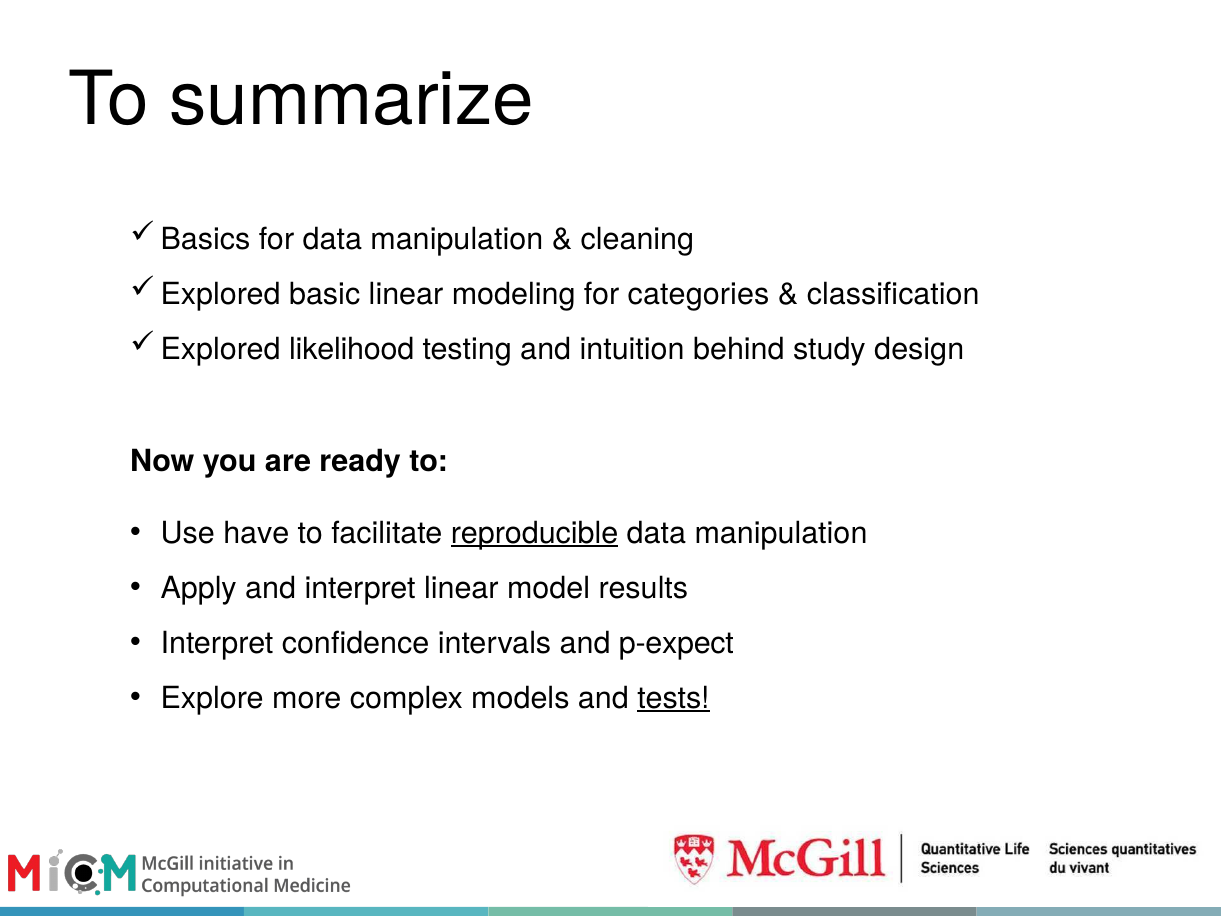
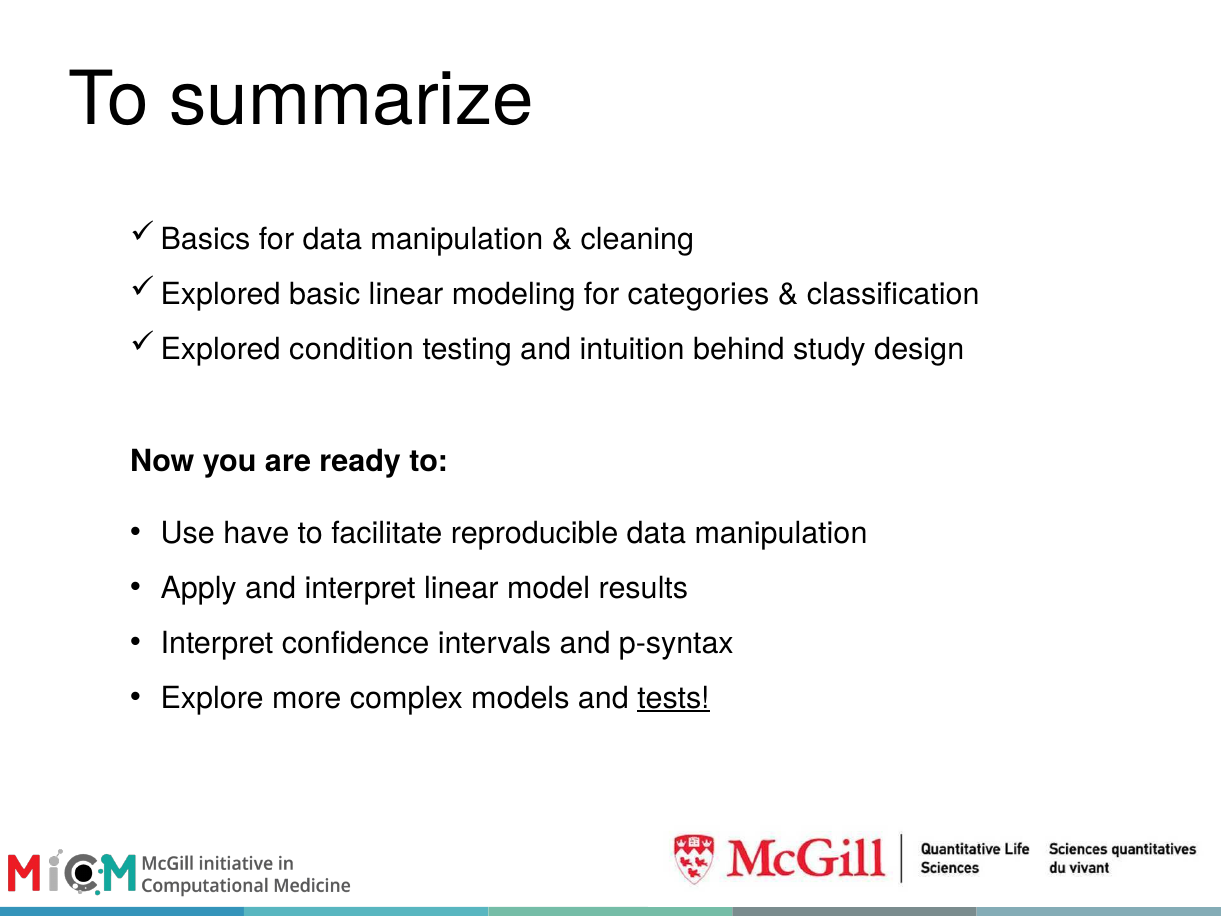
likelihood: likelihood -> condition (352, 349)
reproducible underline: present -> none (535, 533)
p-expect: p-expect -> p-syntax (676, 643)
